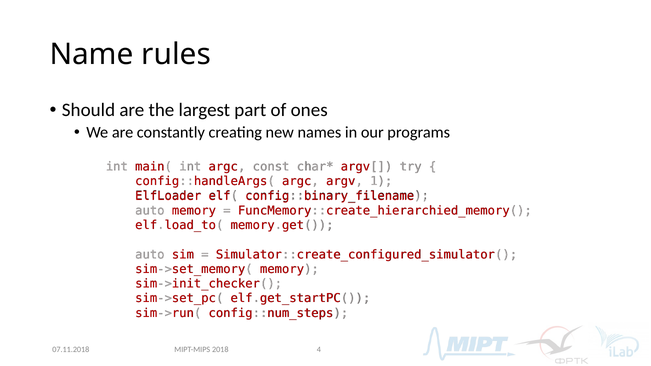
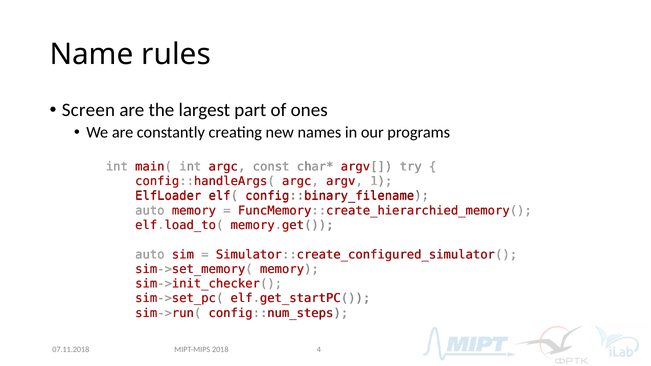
Should: Should -> Screen (88, 110)
